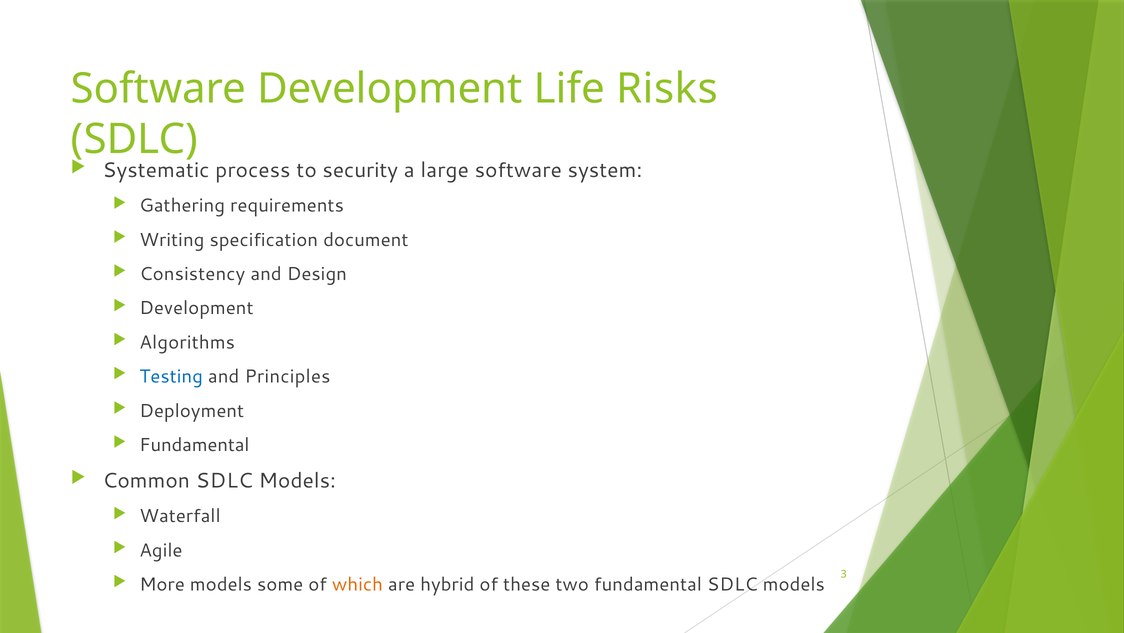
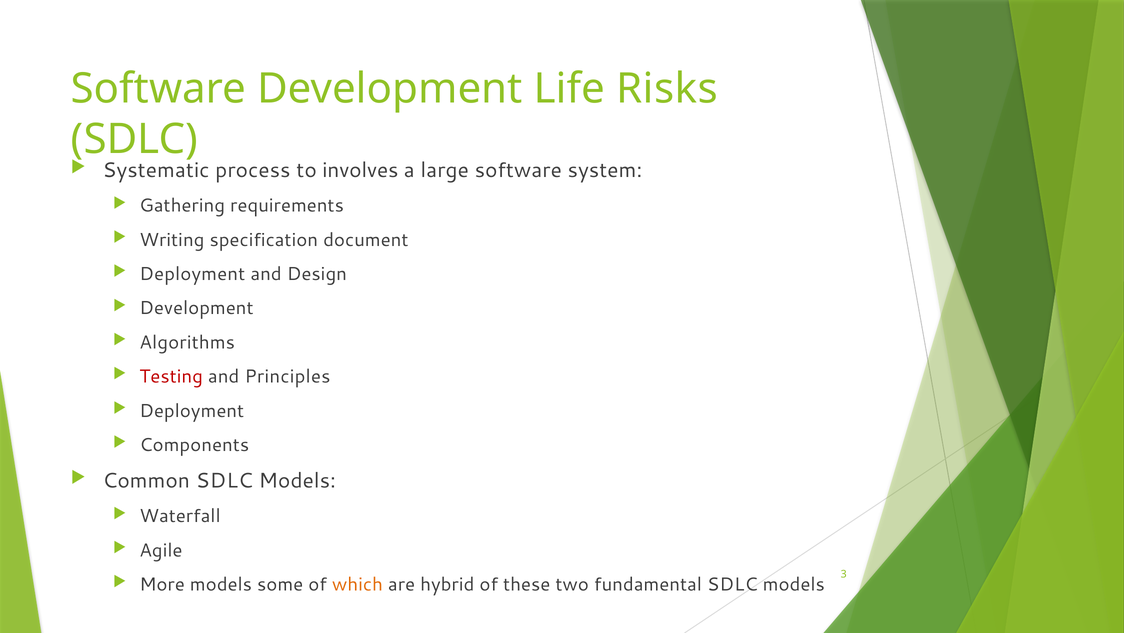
security: security -> involves (360, 170)
Consistency: Consistency -> Deployment (192, 274)
Testing colour: blue -> red (171, 376)
Fundamental: Fundamental -> Components (194, 445)
